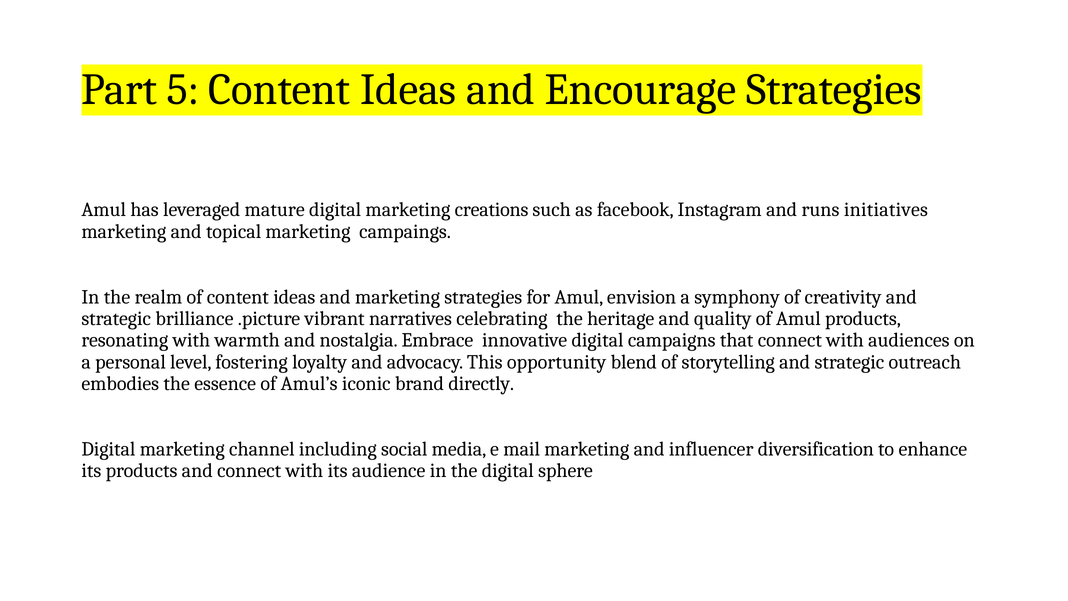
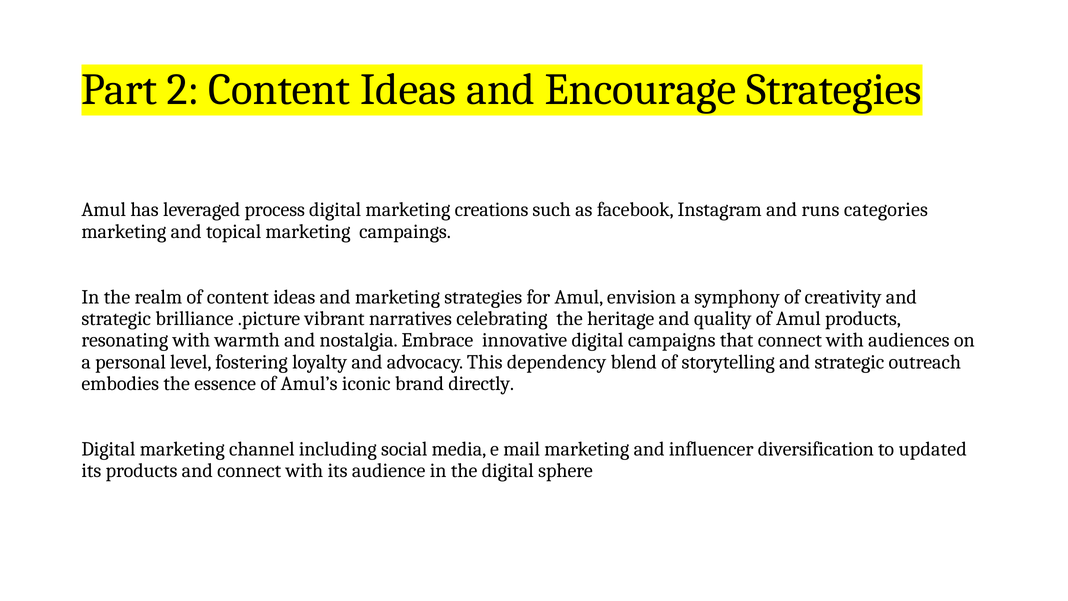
5: 5 -> 2 (183, 90)
mature: mature -> process (275, 210)
initiatives: initiatives -> categories (886, 210)
opportunity: opportunity -> dependency (557, 362)
enhance: enhance -> updated (933, 449)
